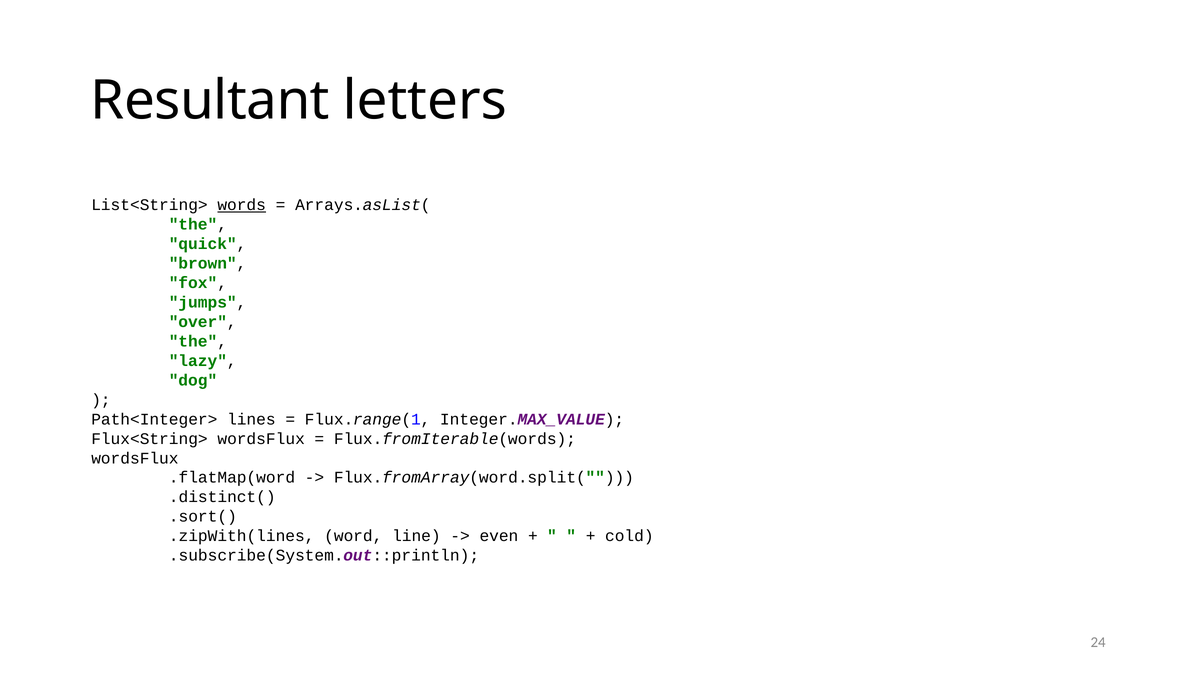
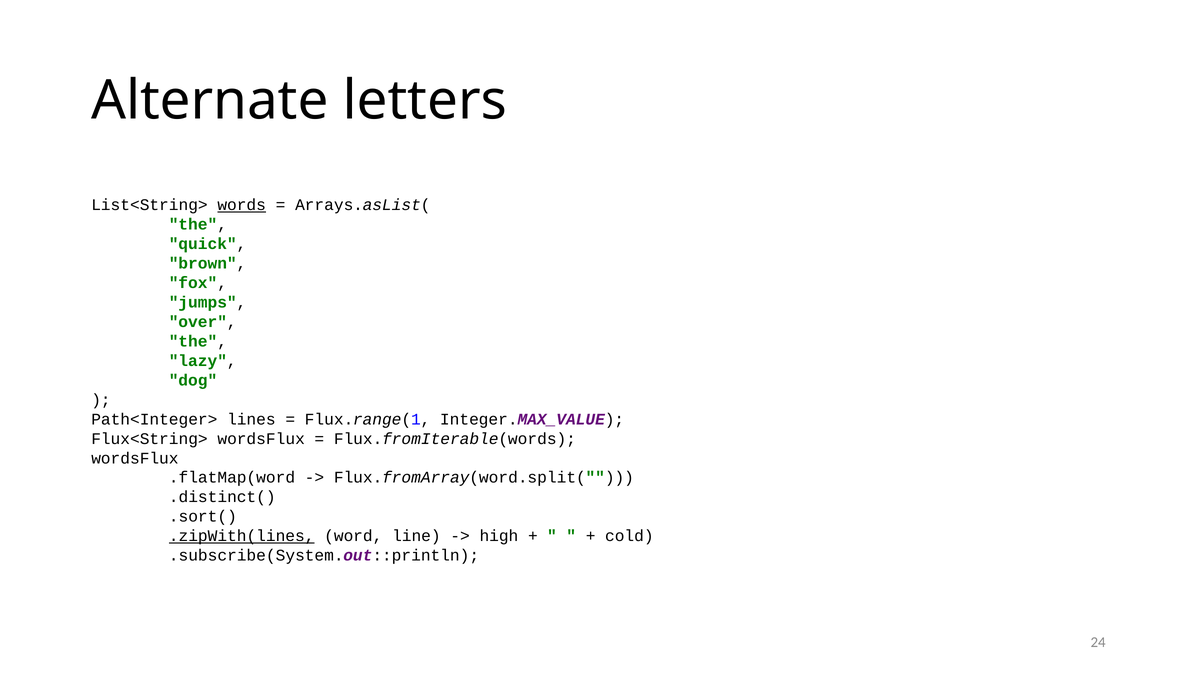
Resultant: Resultant -> Alternate (210, 101)
.zipWith(lines underline: none -> present (242, 536)
even: even -> high (499, 536)
